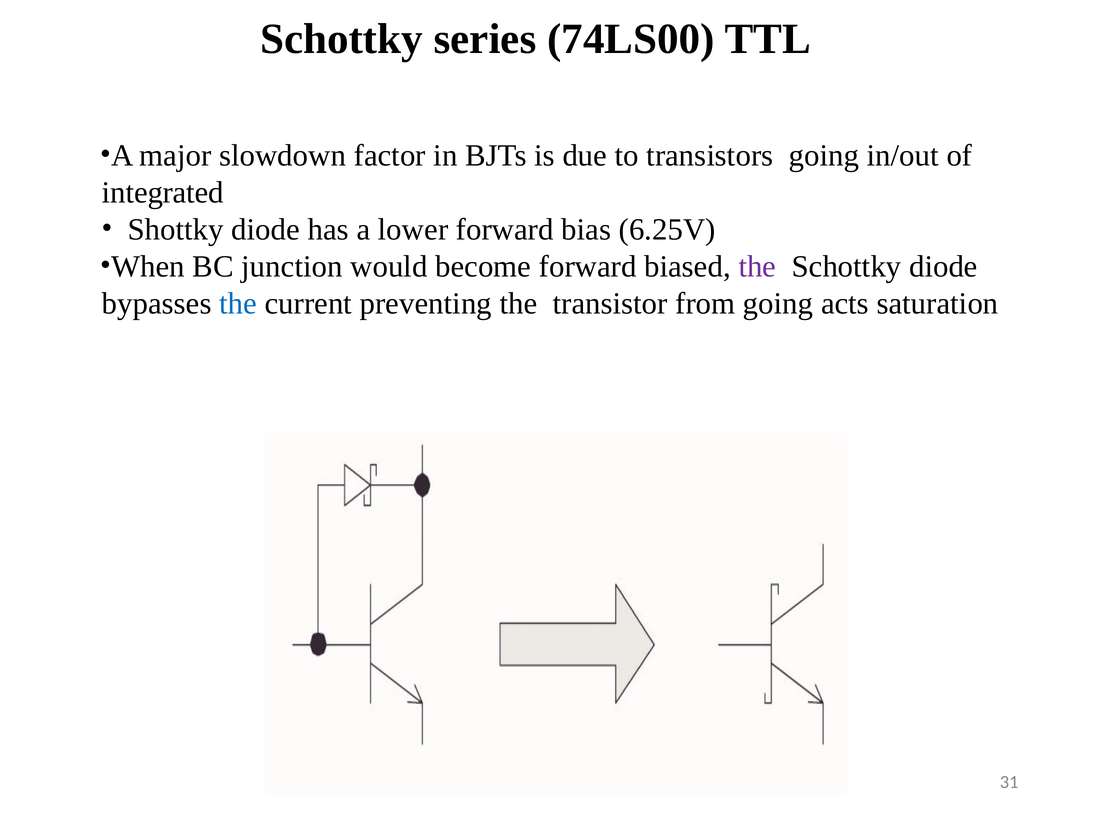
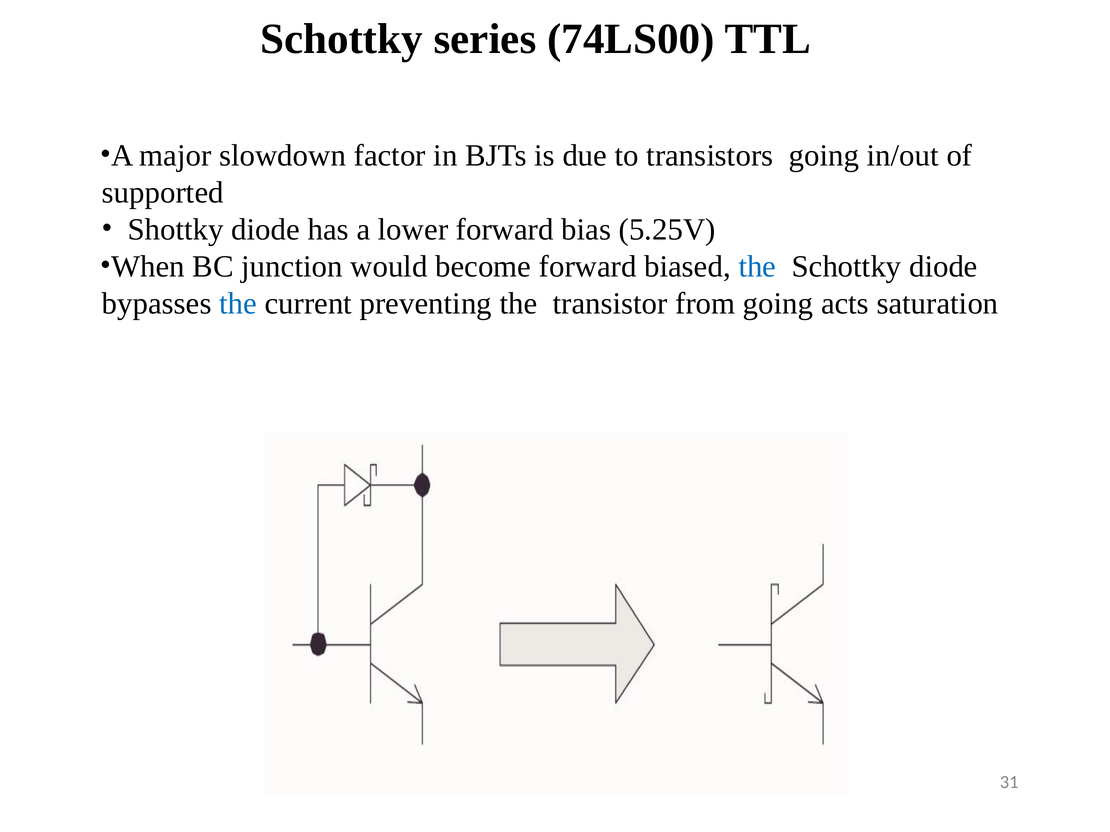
integrated: integrated -> supported (163, 193)
6.25V: 6.25V -> 5.25V (667, 230)
the colour: purple -> blue (757, 267)
